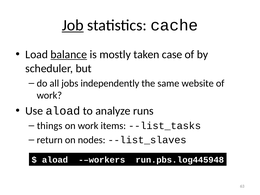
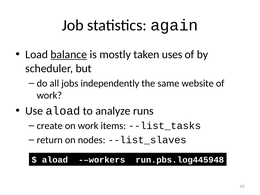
Job underline: present -> none (73, 25)
cache: cache -> again (174, 25)
case: case -> uses (172, 55)
things: things -> create (50, 126)
